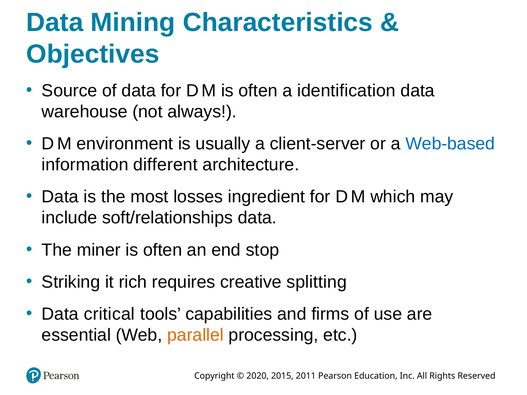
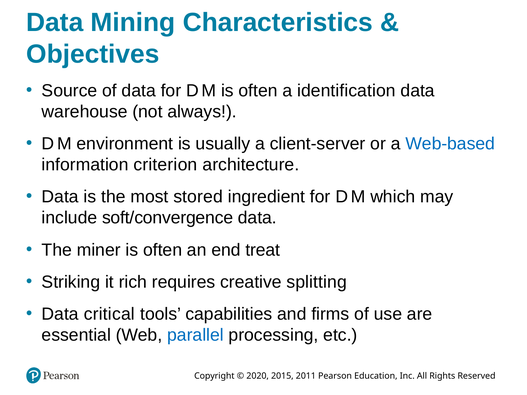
different: different -> criterion (165, 165)
losses: losses -> stored (198, 197)
soft/relationships: soft/relationships -> soft/convergence (168, 218)
stop: stop -> treat (263, 250)
parallel colour: orange -> blue (196, 335)
